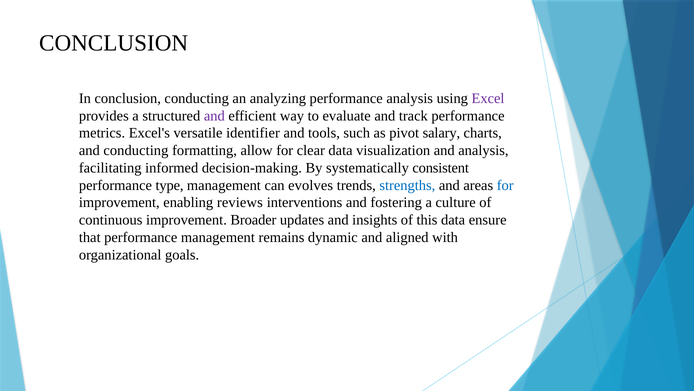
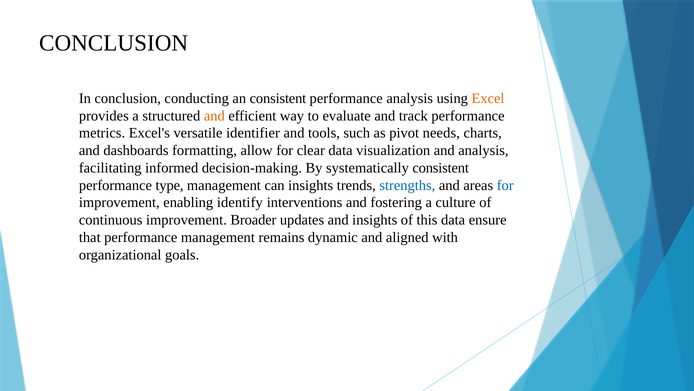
an analyzing: analyzing -> consistent (278, 98)
Excel colour: purple -> orange (488, 98)
and colour: purple -> orange (214, 116)
salary: salary -> needs (441, 133)
and conducting: conducting -> dashboards (136, 150)
can evolves: evolves -> insights (311, 185)
reviews: reviews -> identify (240, 202)
